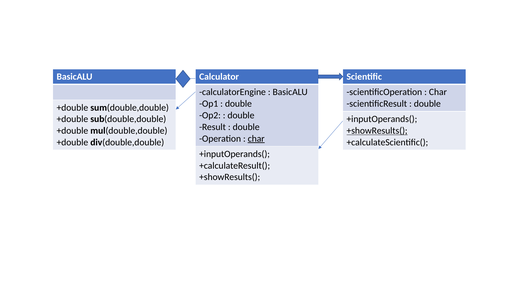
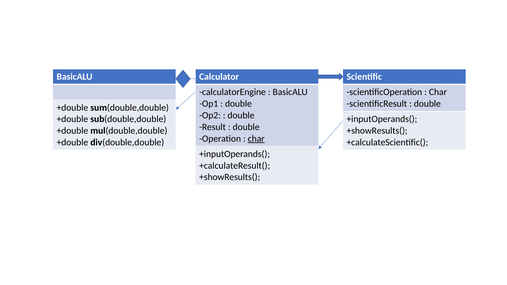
+showResults( underline: present -> none (377, 131)
